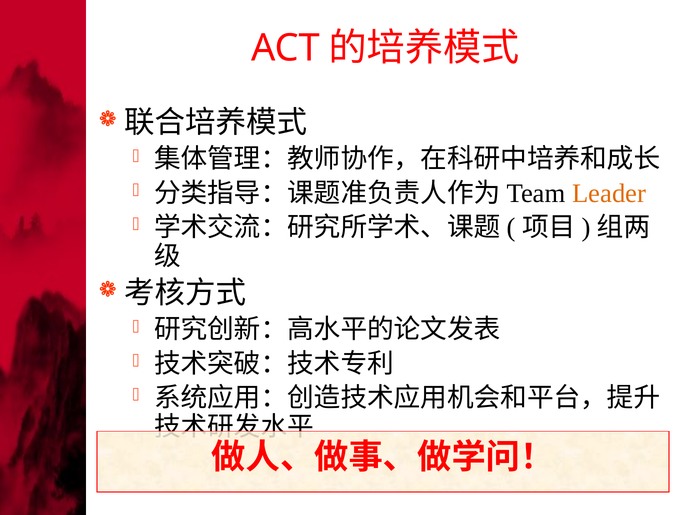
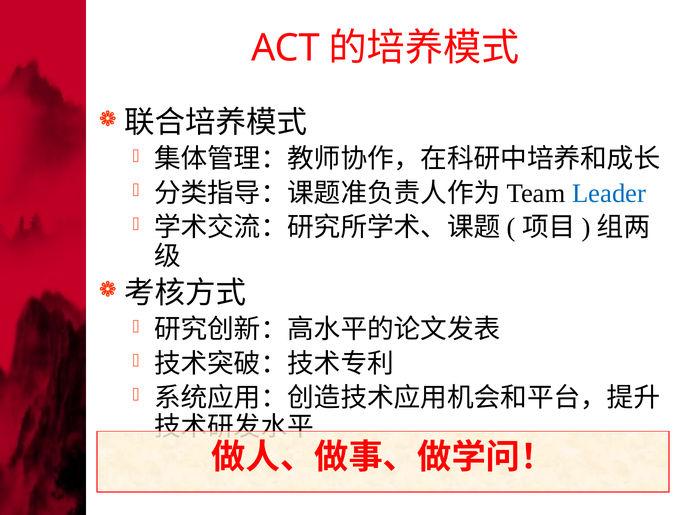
Leader colour: orange -> blue (609, 193)
